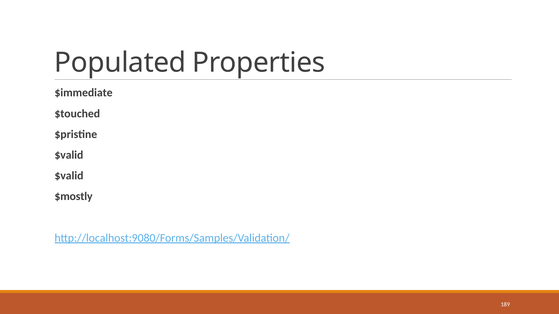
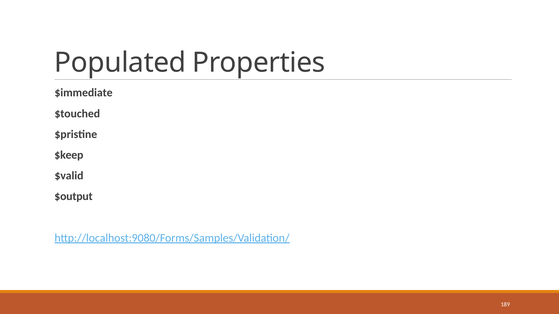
$valid: $valid -> $keep (69, 155)
$mostly: $mostly -> $output (74, 197)
